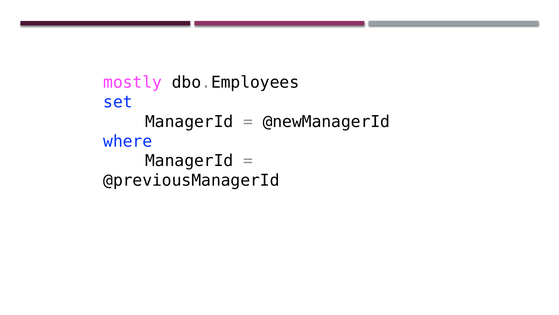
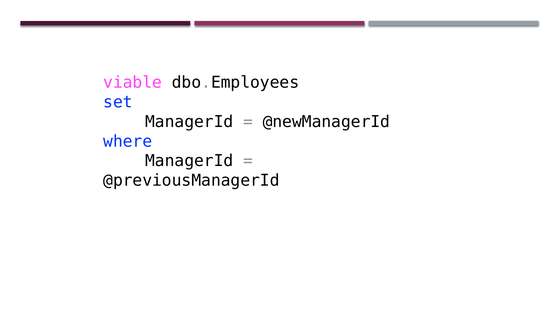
mostly: mostly -> viable (133, 82)
